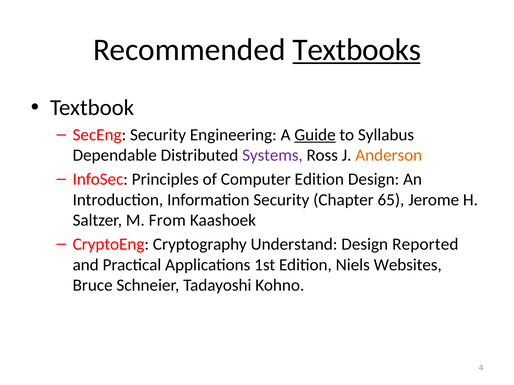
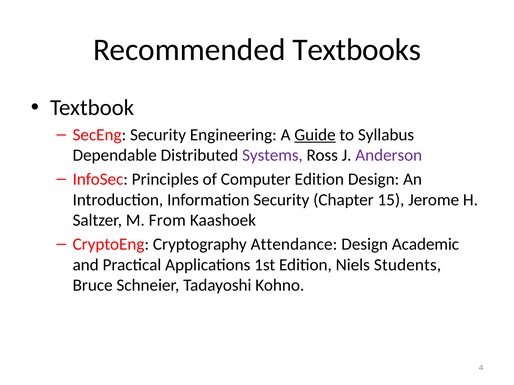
Textbooks underline: present -> none (357, 50)
Anderson colour: orange -> purple (389, 155)
65: 65 -> 15 (391, 200)
Understand: Understand -> Attendance (294, 245)
Reported: Reported -> Academic (425, 245)
Websites: Websites -> Students (408, 265)
